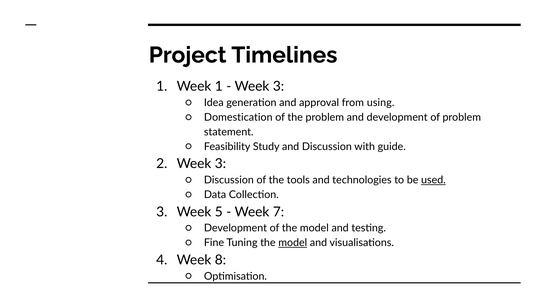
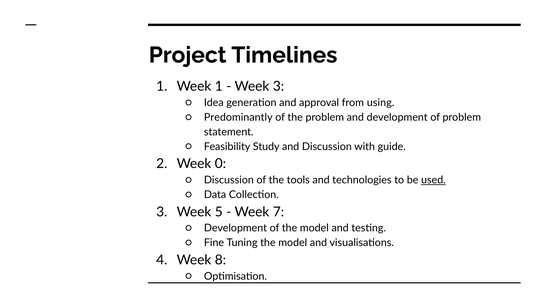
Domestication: Domestication -> Predominantly (238, 117)
3: 3 -> 0 (220, 164)
model underline: present -> none (293, 243)
